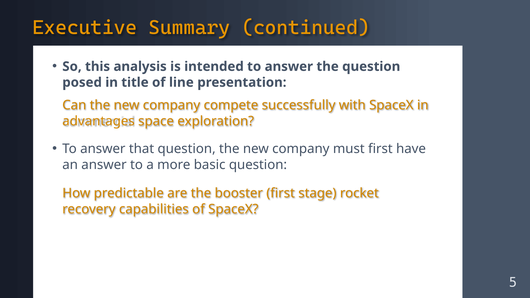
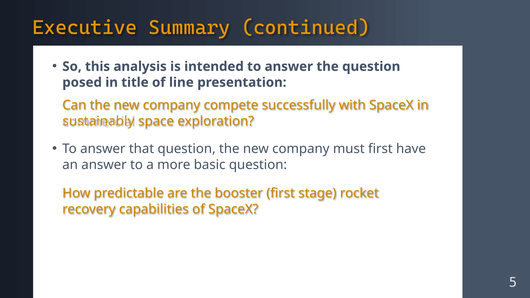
advantages: advantages -> sustainably (98, 121)
